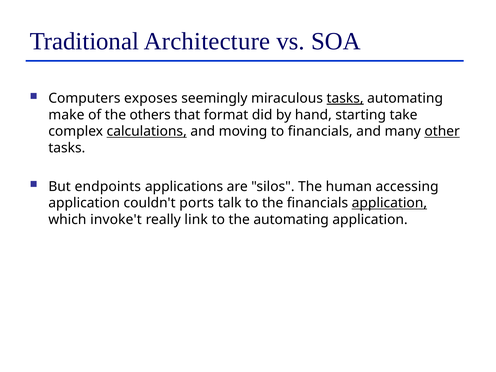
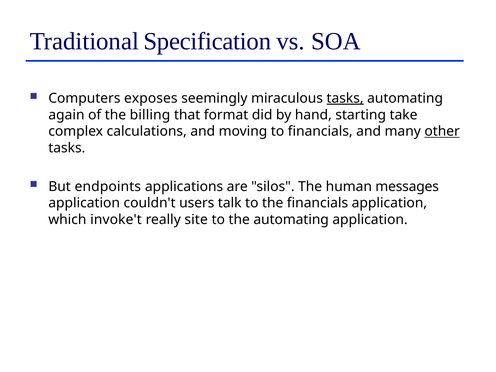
Architecture: Architecture -> Specification (207, 41)
make: make -> again (66, 115)
others: others -> billing (150, 115)
calculations underline: present -> none (147, 131)
accessing: accessing -> messages (407, 186)
ports: ports -> users (197, 203)
application underline: present -> none (389, 203)
link: link -> site (196, 220)
